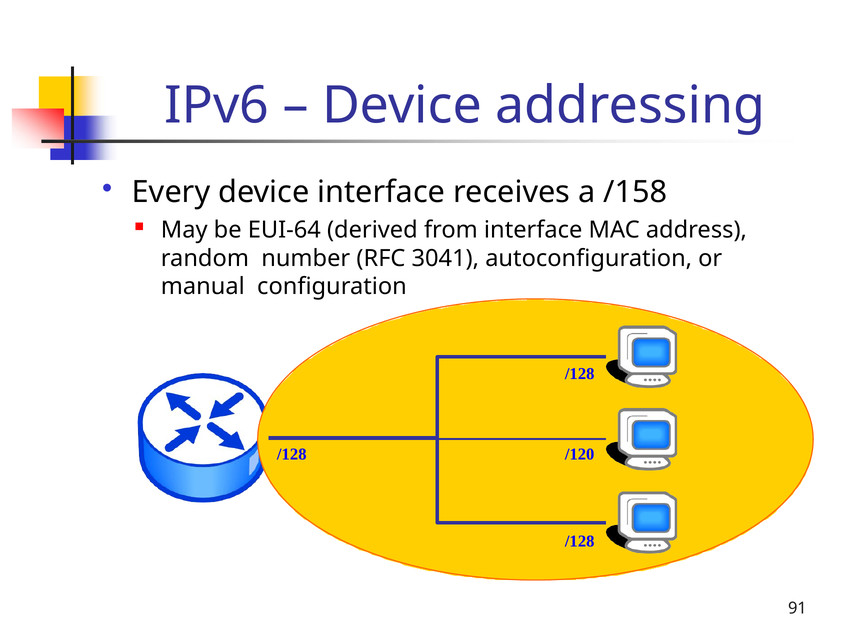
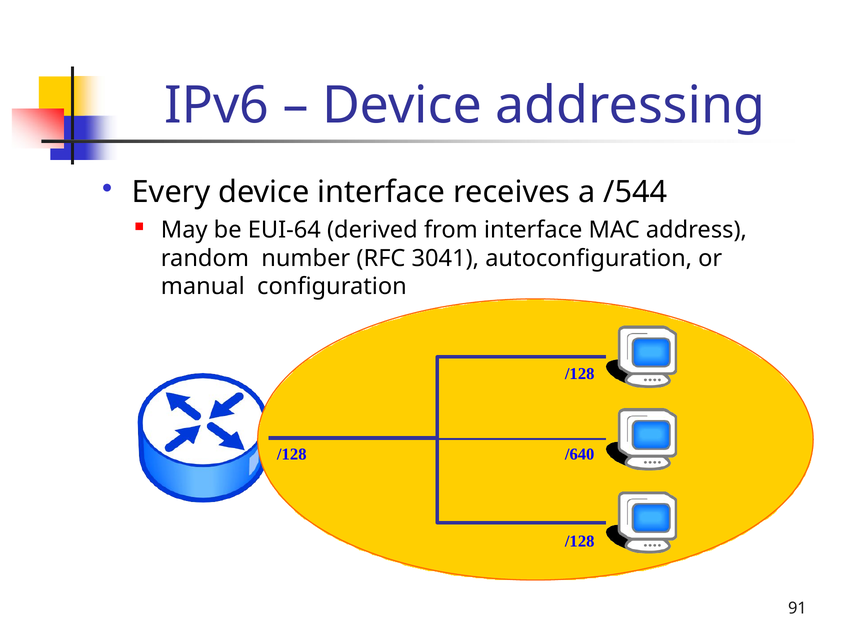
/158: /158 -> /544 (635, 192)
/120: /120 -> /640 (580, 454)
